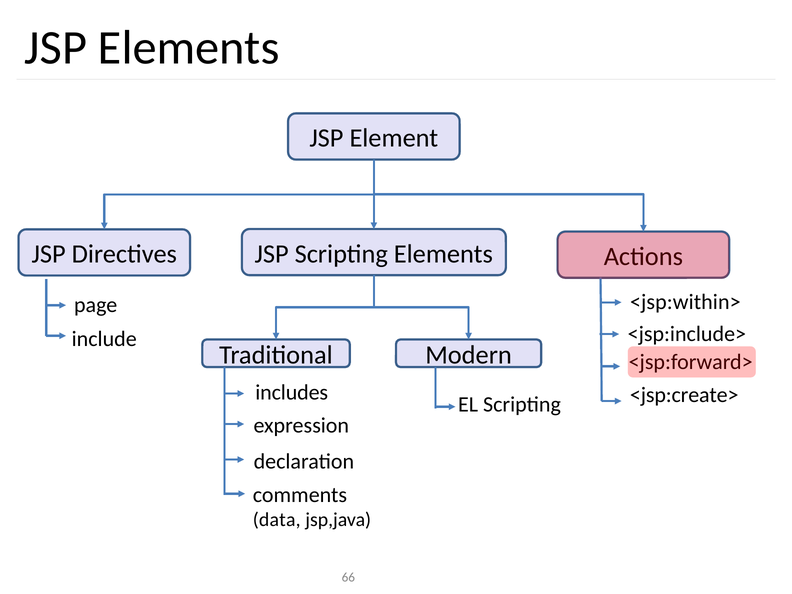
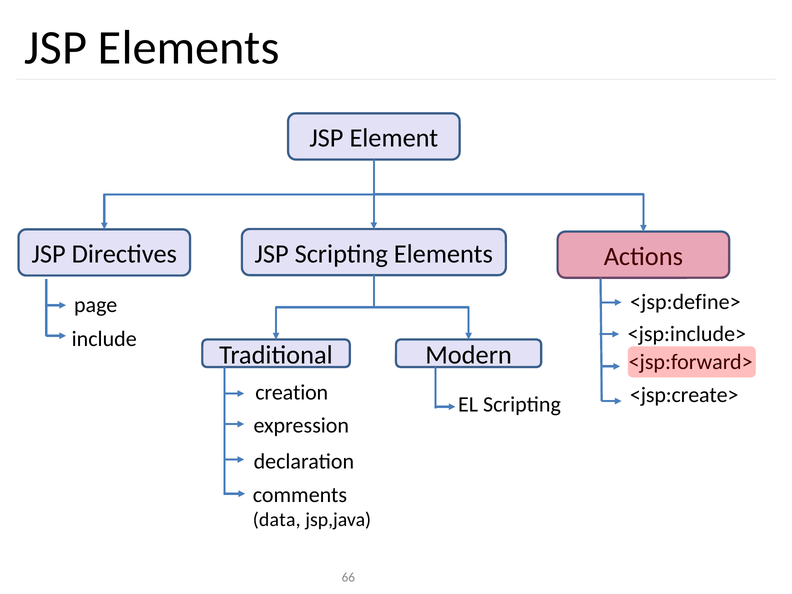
<jsp:within>: <jsp:within> -> <jsp:define> (685, 302)
includes: includes -> creation (292, 392)
